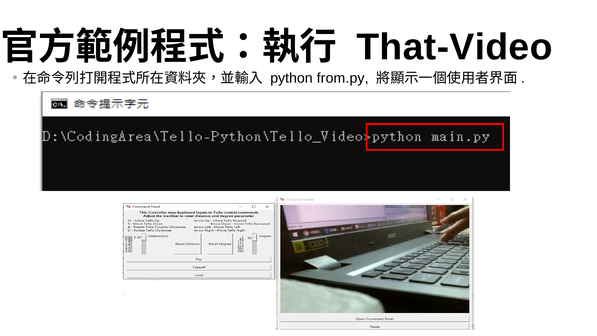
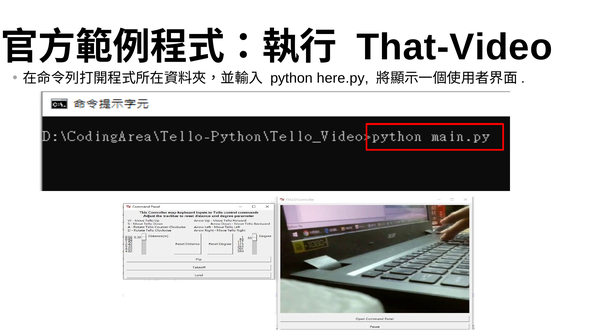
from.py: from.py -> here.py (343, 78)
